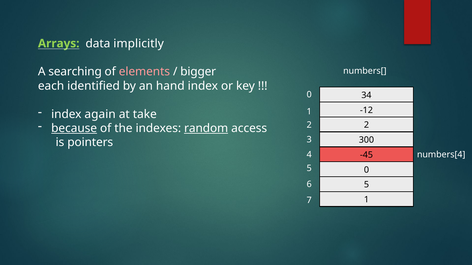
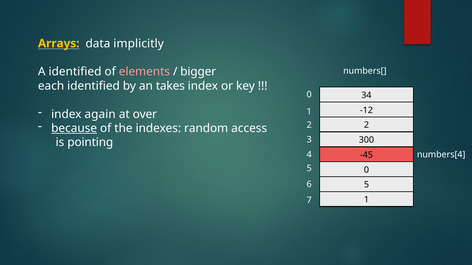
Arrays colour: light green -> yellow (59, 44)
A searching: searching -> identified (75, 72)
hand: hand -> takes (170, 86)
take: take -> over (145, 114)
random underline: present -> none (206, 129)
pointers: pointers -> pointing (90, 143)
